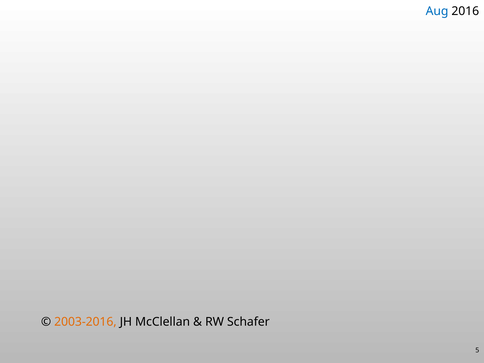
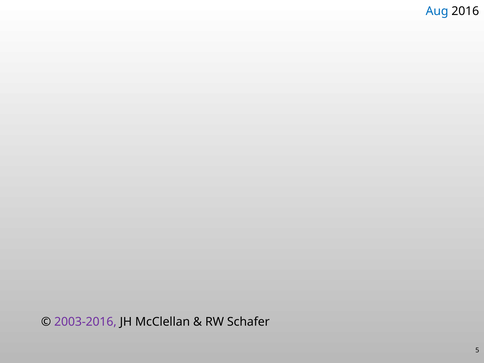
2003-2016 colour: orange -> purple (85, 322)
